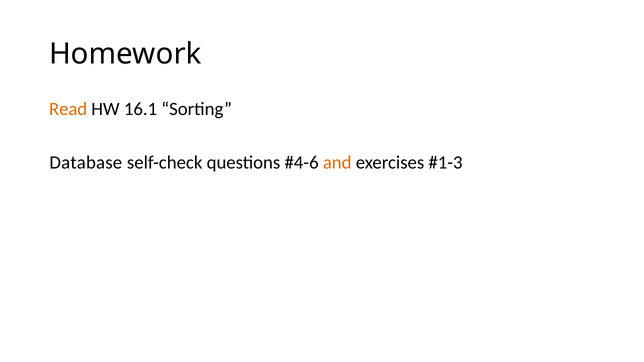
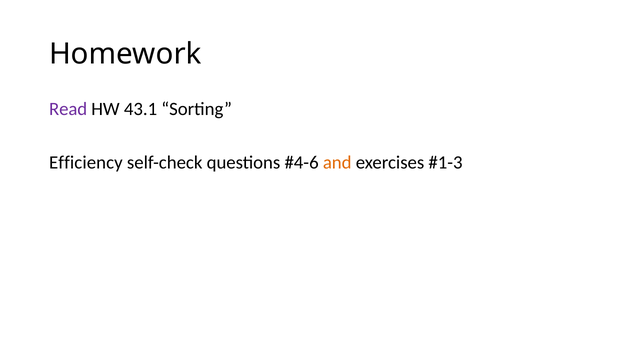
Read colour: orange -> purple (68, 109)
16.1: 16.1 -> 43.1 (141, 109)
Database: Database -> Efficiency (86, 163)
